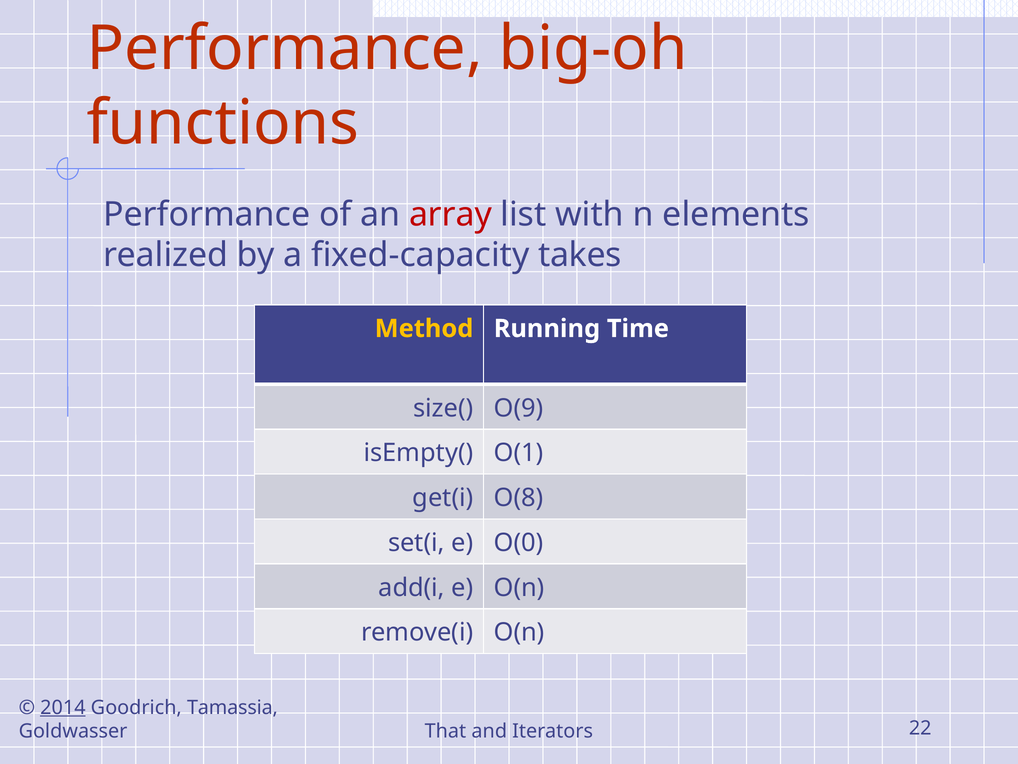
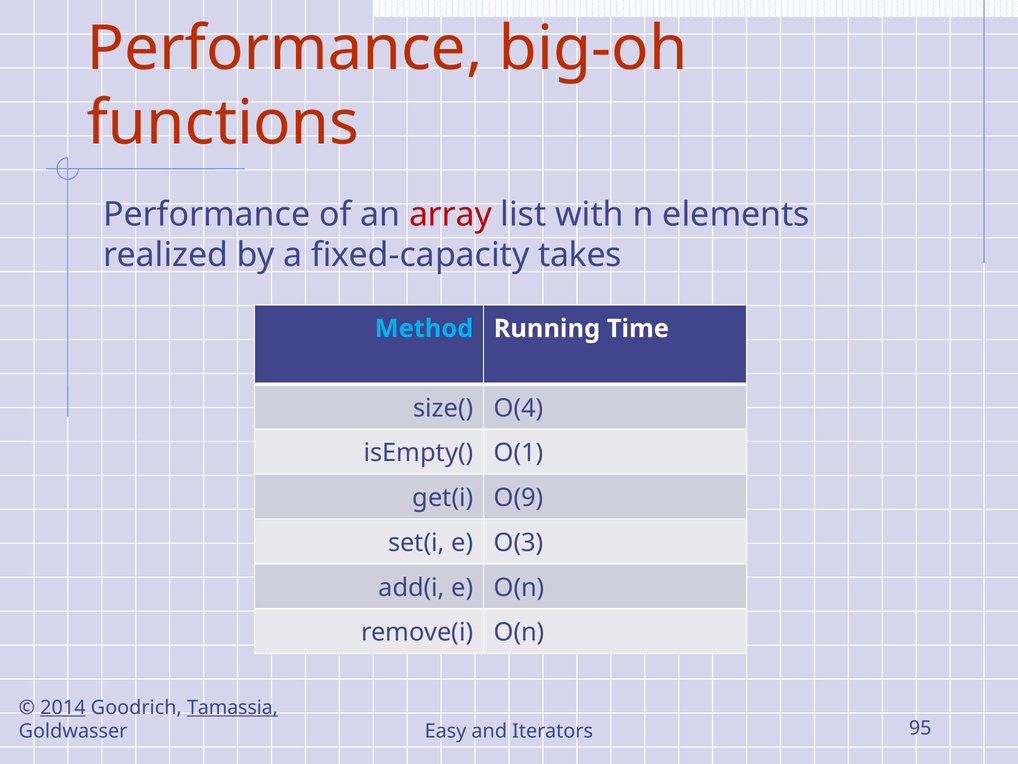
Method colour: yellow -> light blue (424, 328)
O(9: O(9 -> O(4 (519, 408)
O(8: O(8 -> O(9 (519, 498)
O(0: O(0 -> O(3 (519, 542)
Tamassia underline: none -> present (232, 707)
That: That -> Easy (445, 731)
22: 22 -> 95 (920, 728)
